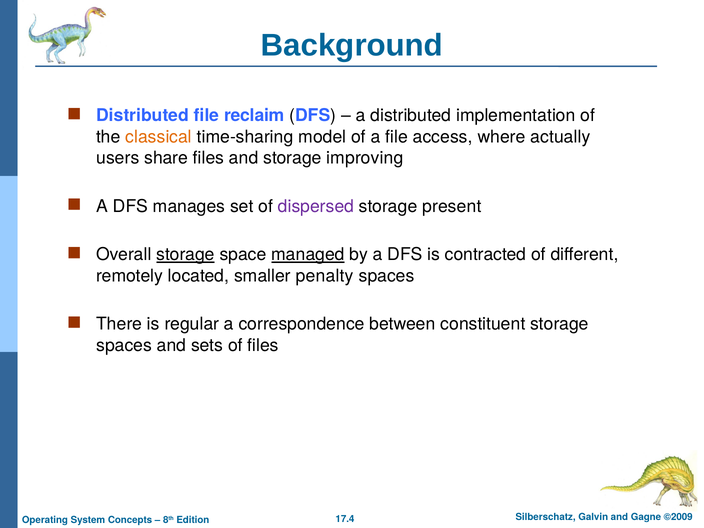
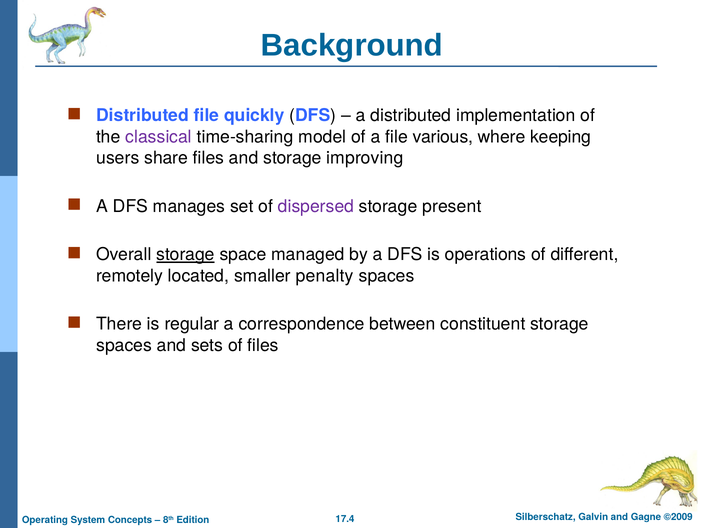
reclaim: reclaim -> quickly (254, 116)
classical colour: orange -> purple (159, 137)
access: access -> various (443, 137)
actually: actually -> keeping (561, 137)
managed underline: present -> none (308, 255)
contracted: contracted -> operations (486, 255)
